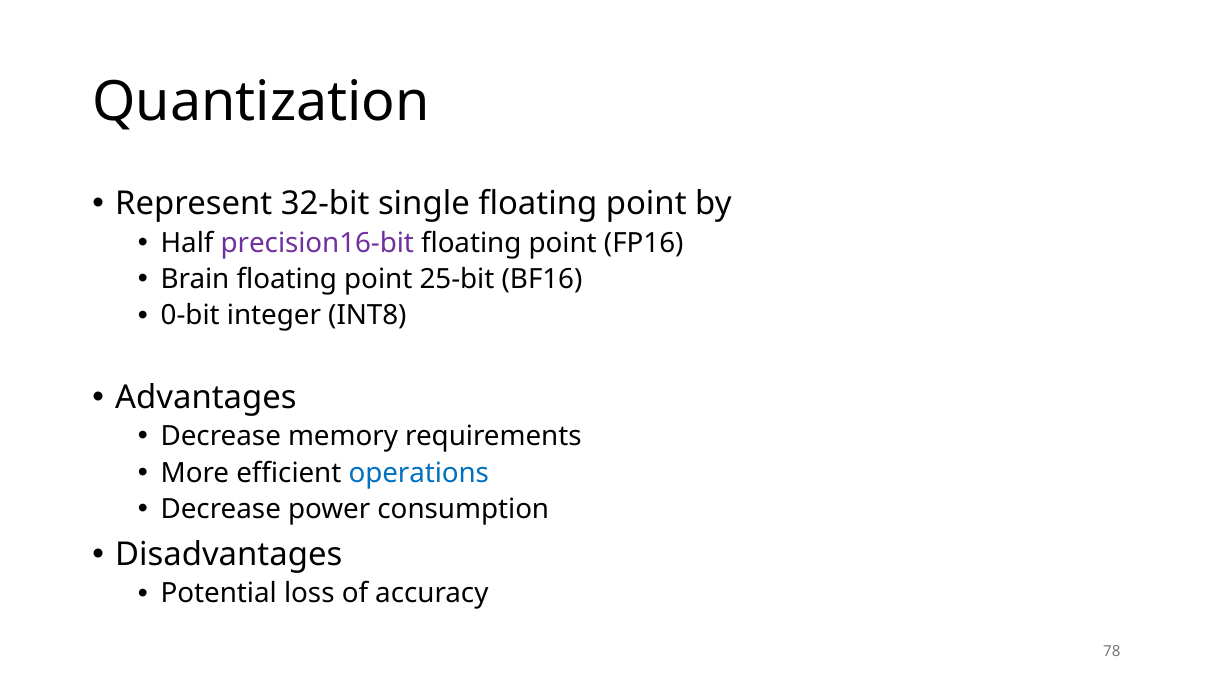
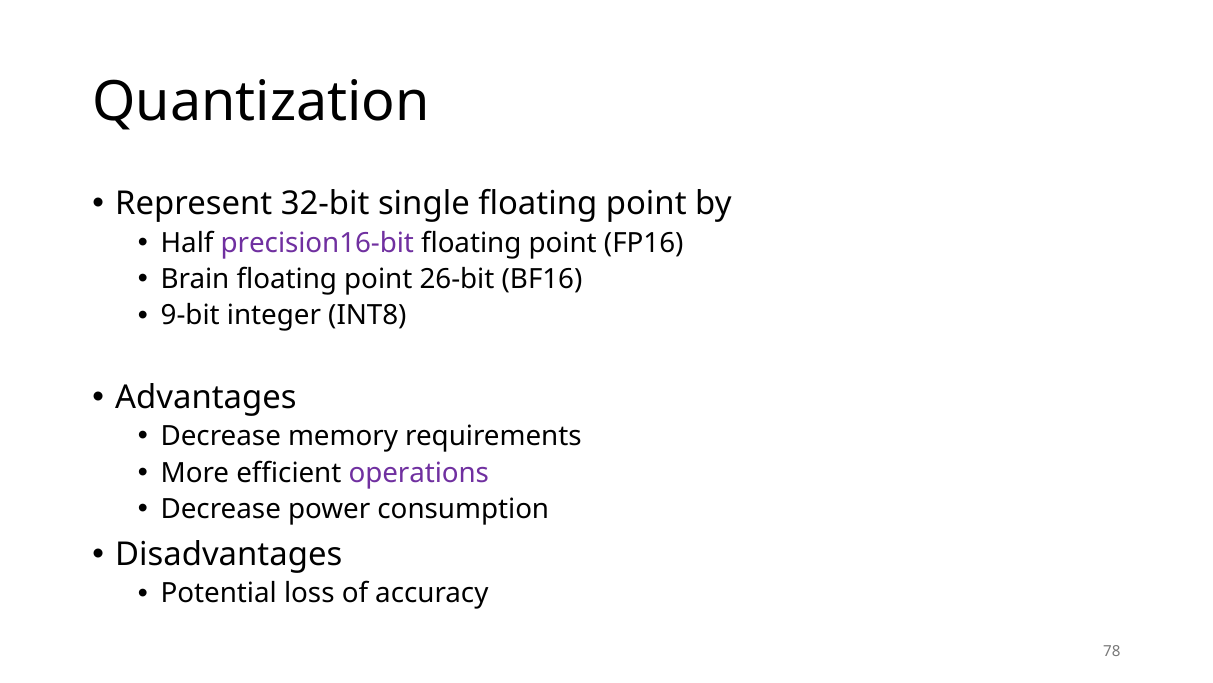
25-bit: 25-bit -> 26-bit (457, 279)
0-bit: 0-bit -> 9-bit (190, 315)
operations colour: blue -> purple (419, 472)
